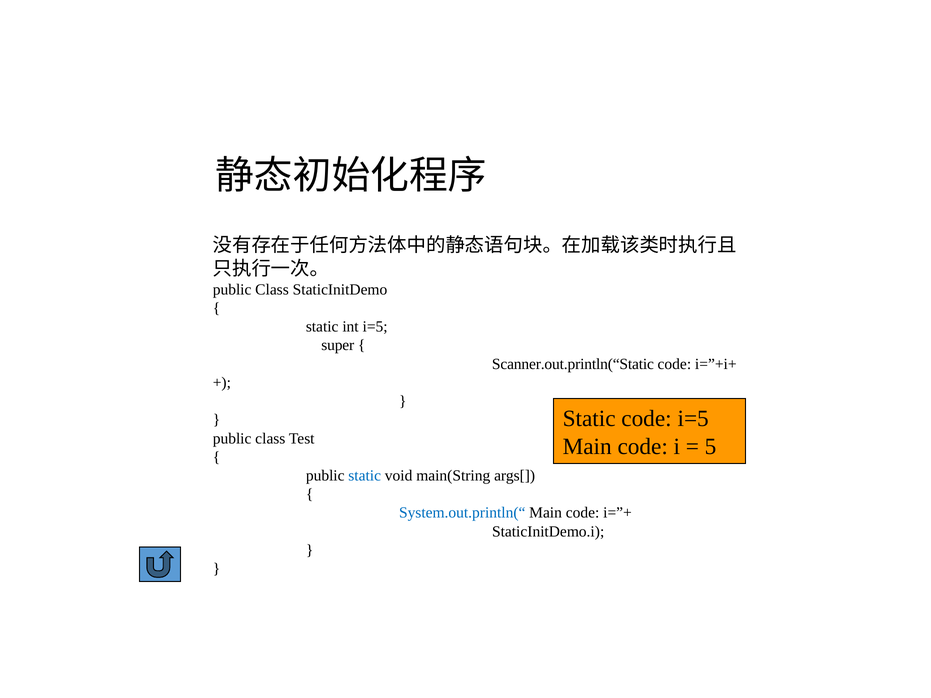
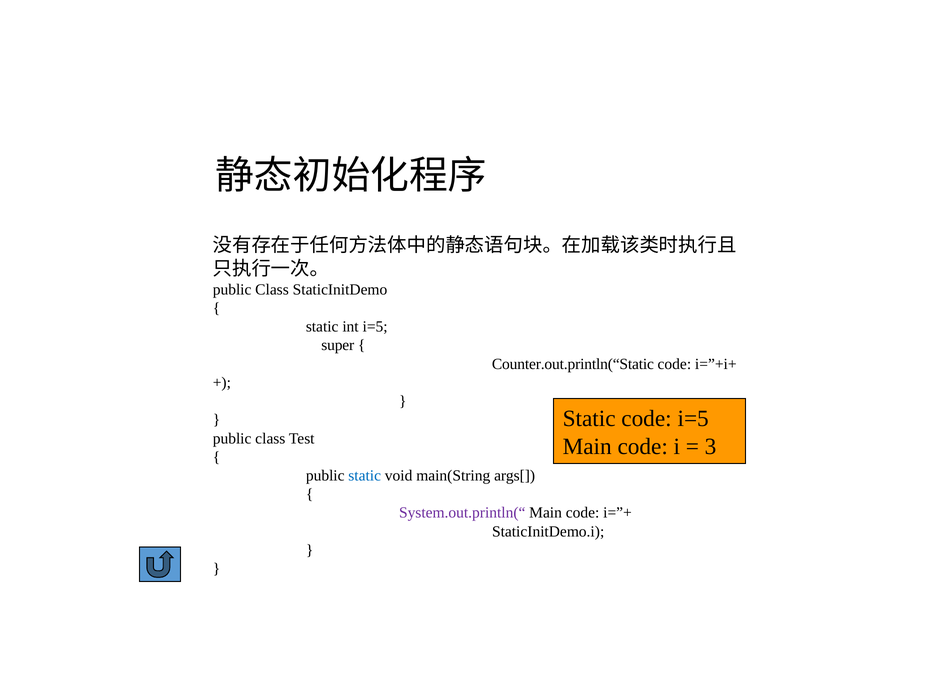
Scanner.out.println(“Static: Scanner.out.println(“Static -> Counter.out.println(“Static (573, 364)
5: 5 -> 3 (711, 447)
System.out.println(“ colour: blue -> purple (462, 513)
